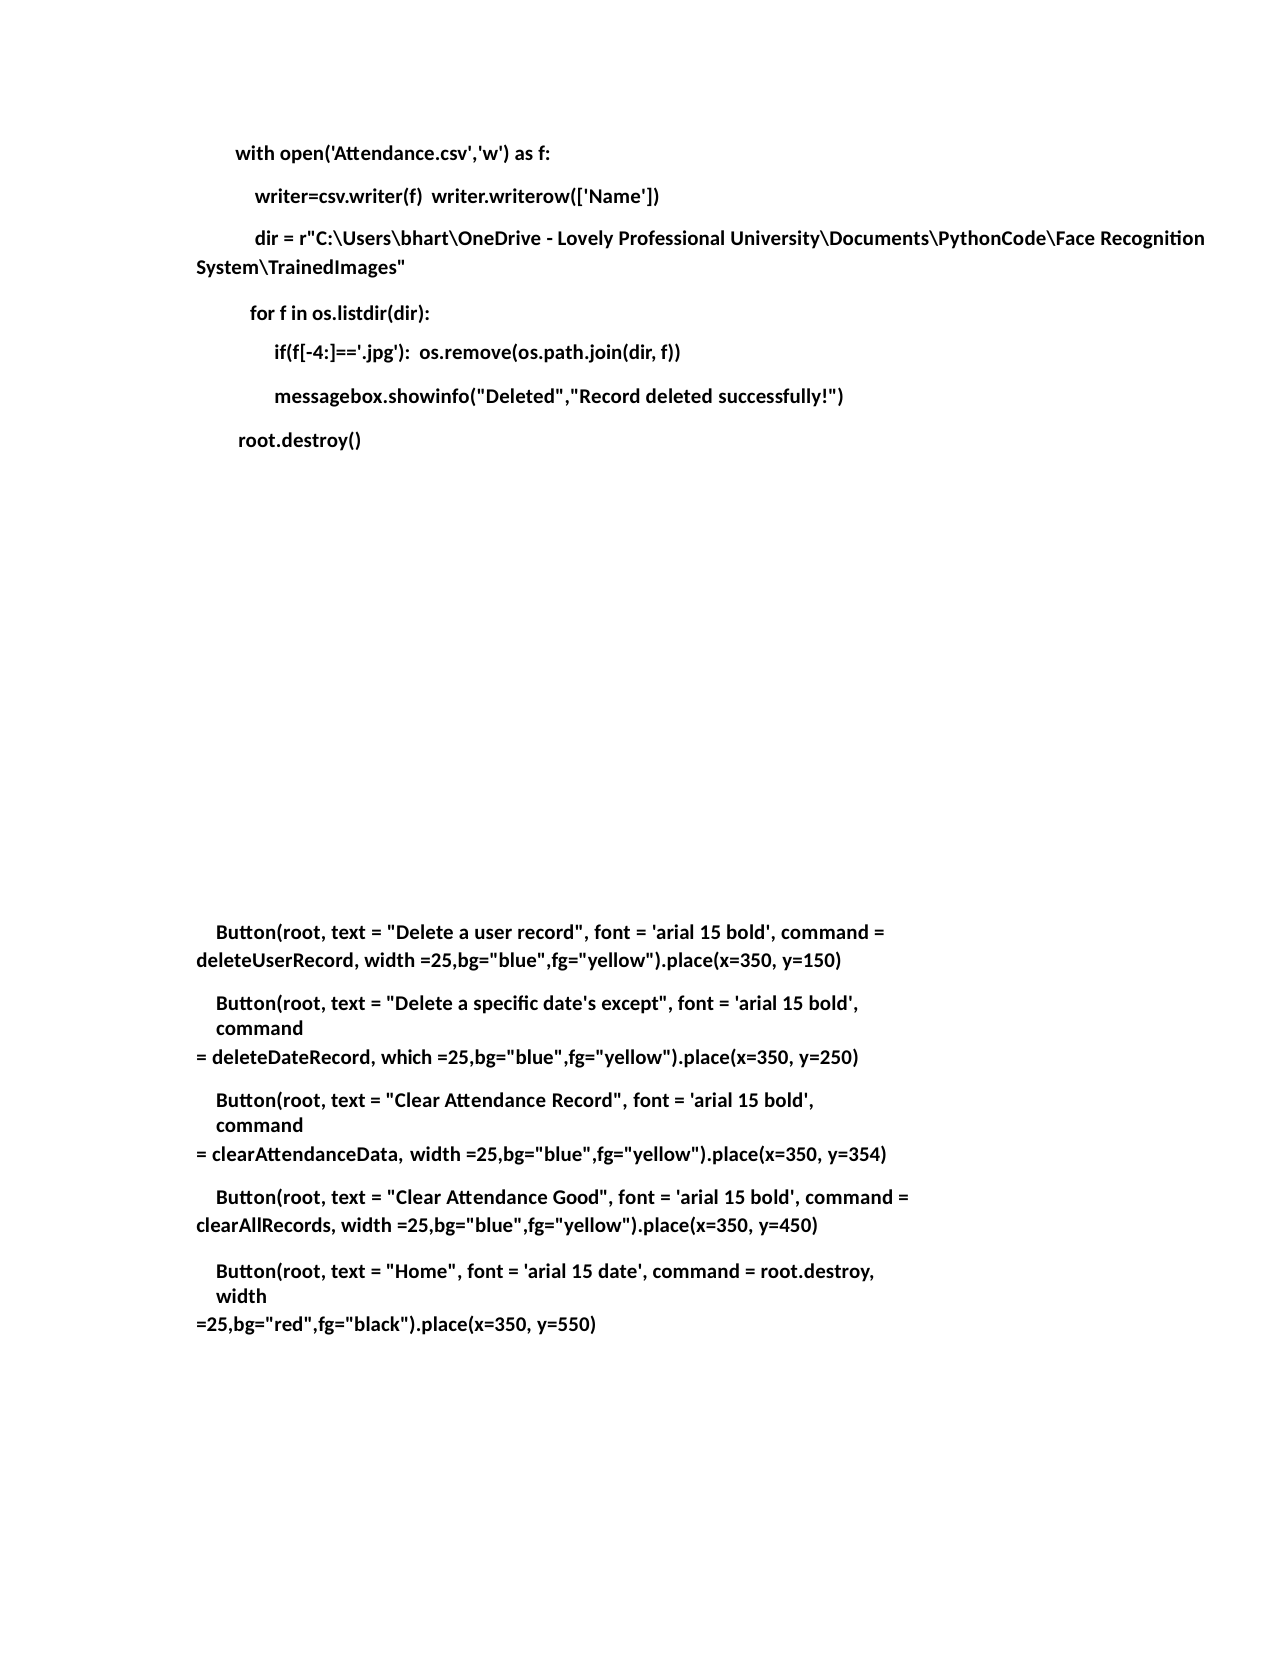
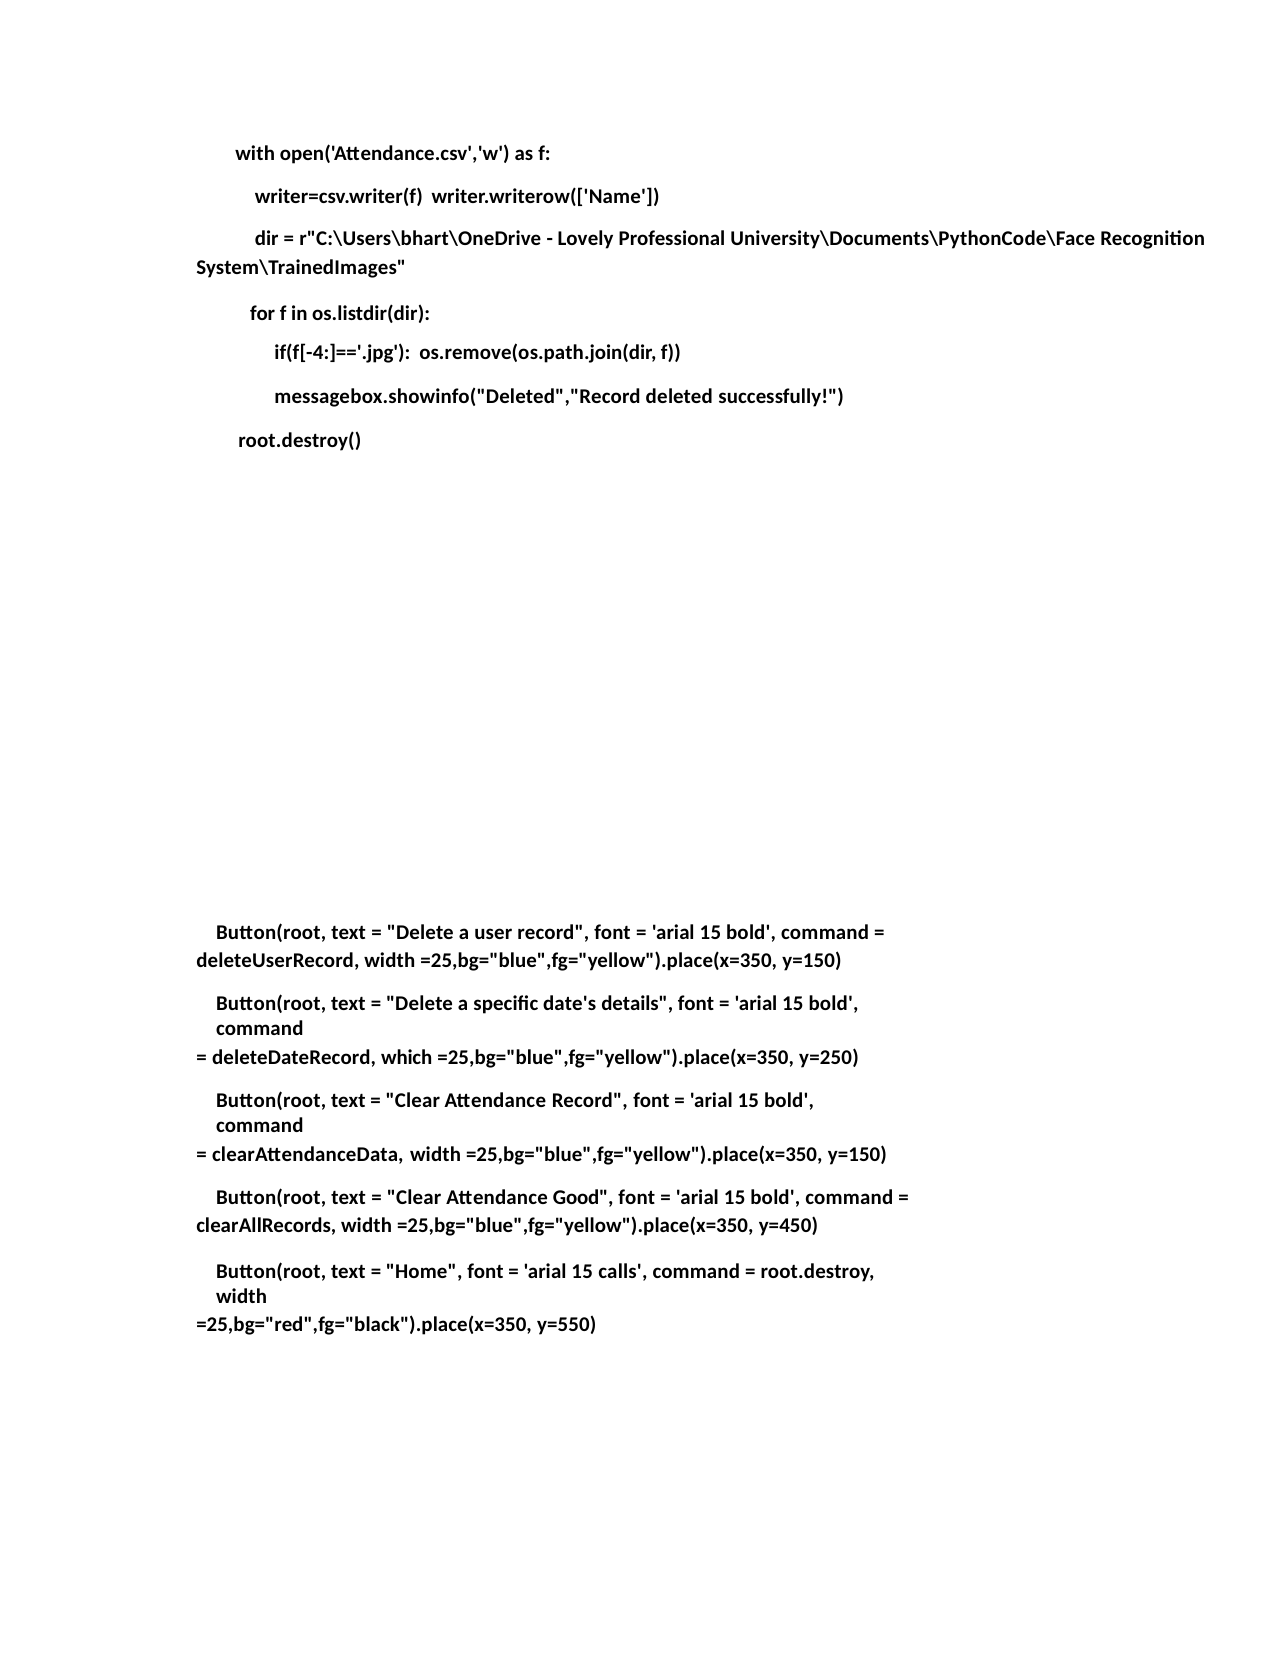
except: except -> details (637, 1004)
clearAttendanceData width =25,bg="blue",fg="yellow").place(x=350 y=354: y=354 -> y=150 (857, 1155)
date: date -> calls (623, 1272)
